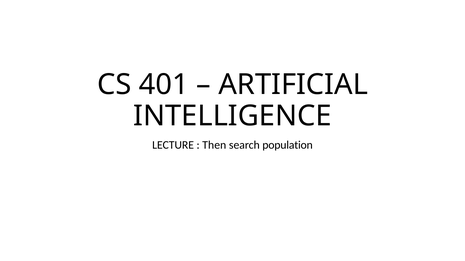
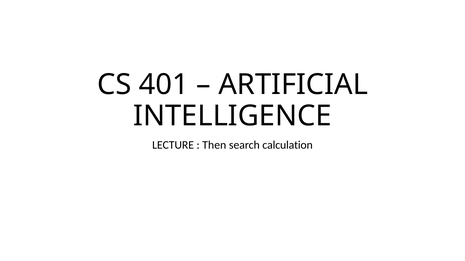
population: population -> calculation (288, 145)
